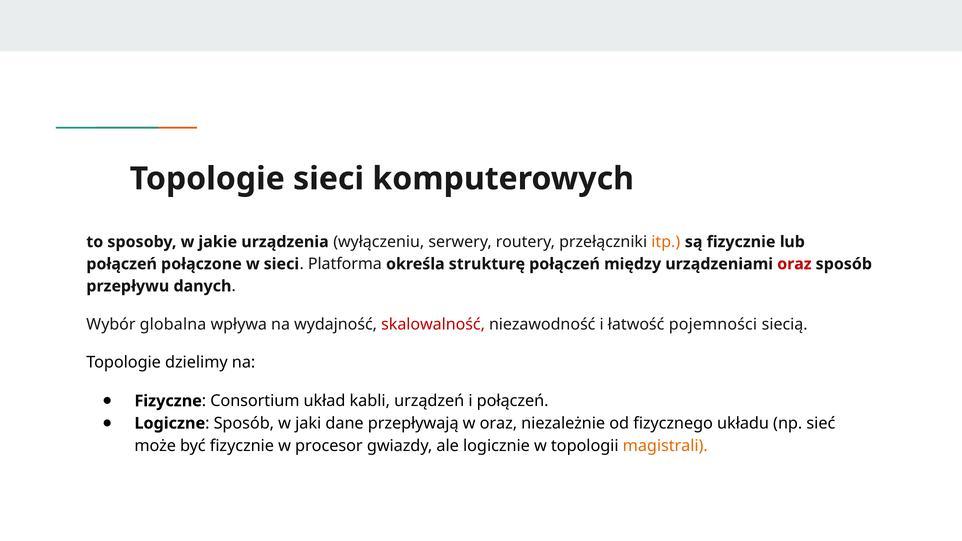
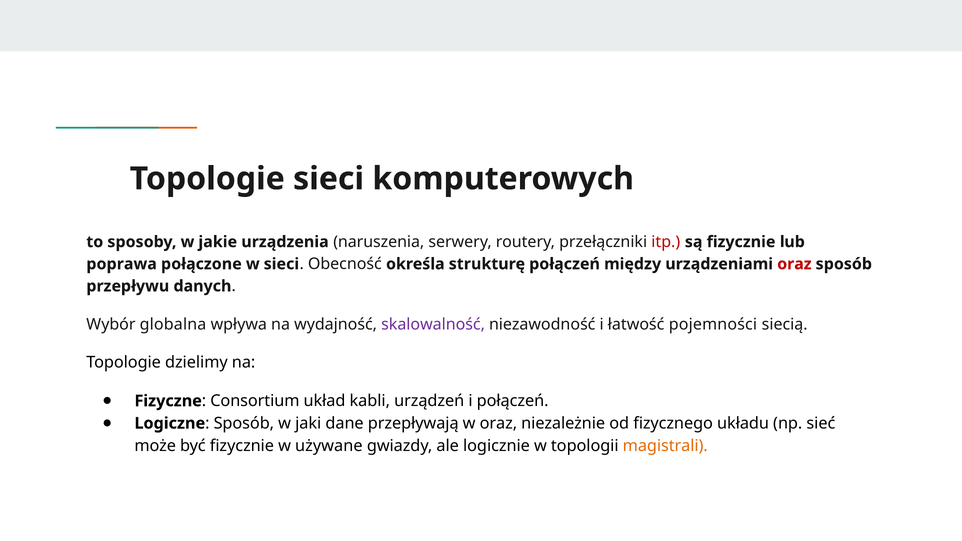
wyłączeniu: wyłączeniu -> naruszenia (379, 242)
itp colour: orange -> red (666, 242)
połączeń: połączeń -> poprawa (122, 264)
Platforma: Platforma -> Obecność (345, 264)
skalowalność colour: red -> purple (433, 324)
procesor: procesor -> używane (329, 446)
